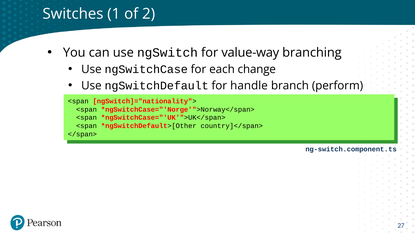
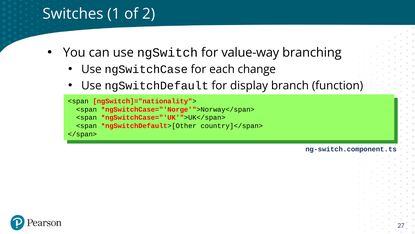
handle: handle -> display (249, 85)
perform: perform -> function (338, 85)
